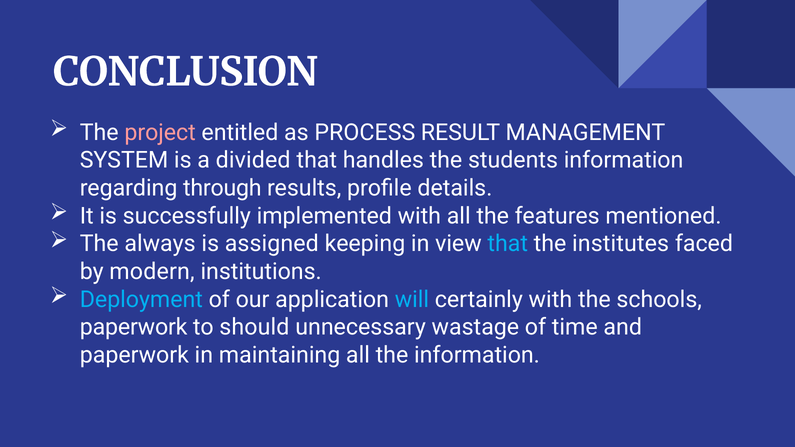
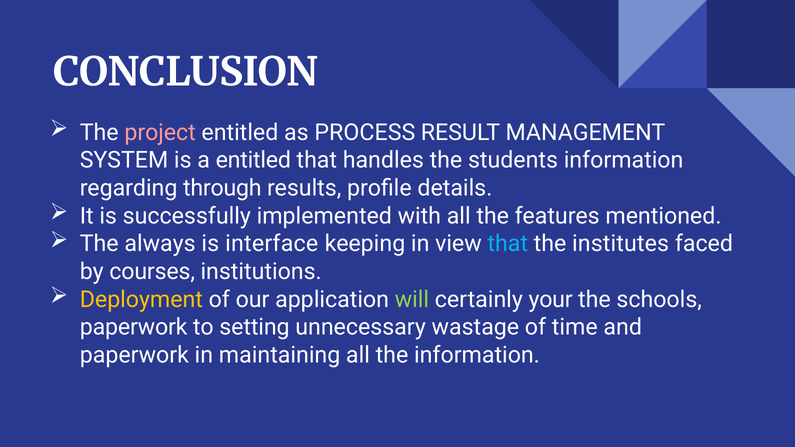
a divided: divided -> entitled (253, 160)
assigned: assigned -> interface (272, 244)
modern: modern -> courses (152, 272)
Deployment colour: light blue -> yellow (141, 299)
will colour: light blue -> light green (412, 299)
certainly with: with -> your (551, 299)
should: should -> setting (254, 327)
